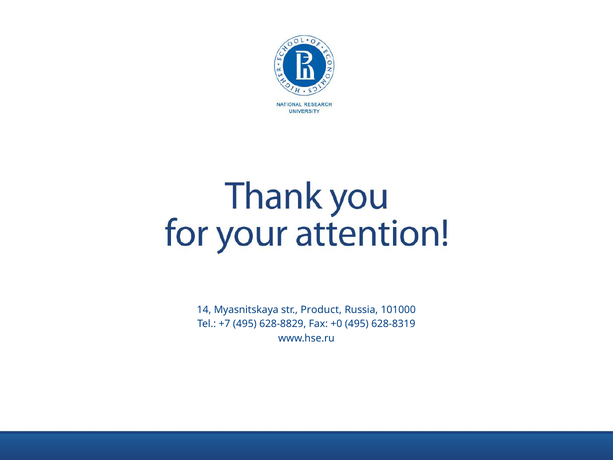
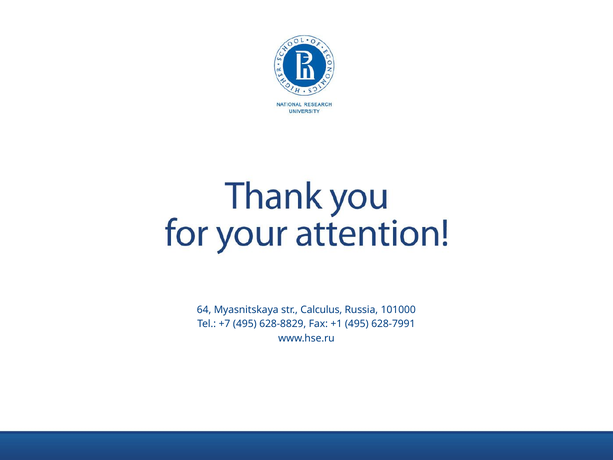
14: 14 -> 64 (204, 309)
Product: Product -> Calculus (321, 309)
+0: +0 -> +1 (336, 324)
628-8319: 628-8319 -> 628-7991 (393, 324)
